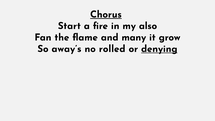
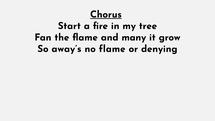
also: also -> tree (148, 26)
no rolled: rolled -> flame (112, 49)
denying underline: present -> none (159, 49)
